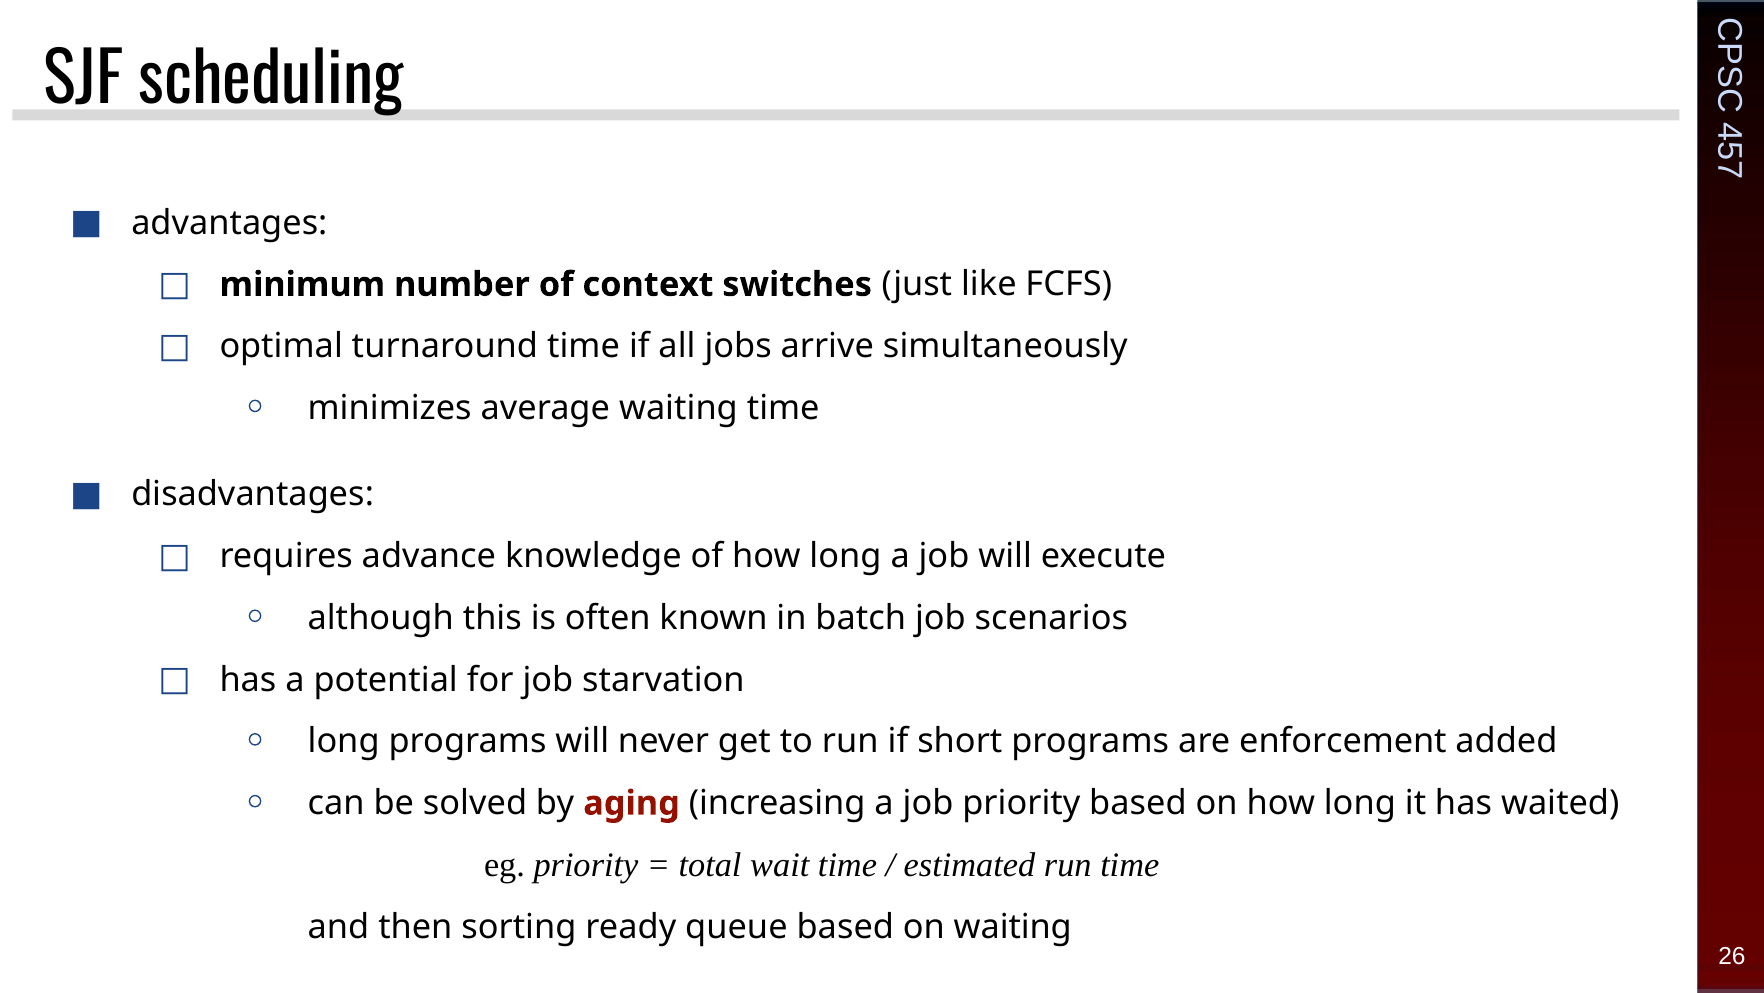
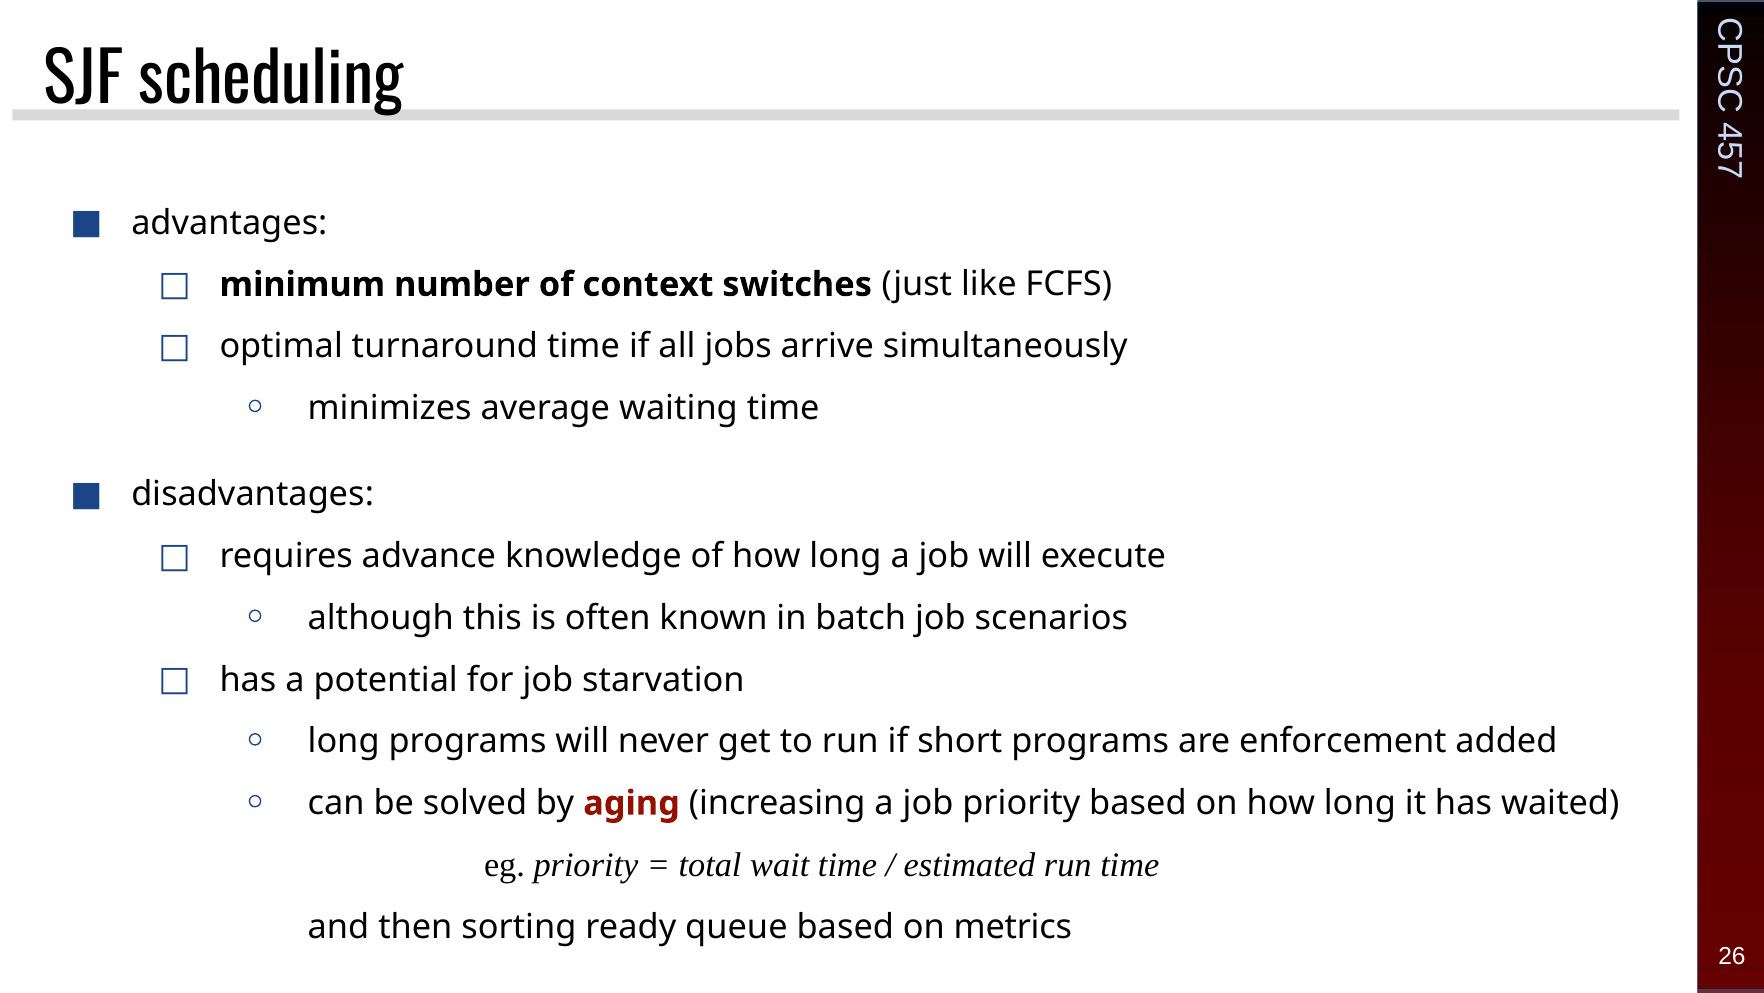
on waiting: waiting -> metrics (1013, 926)
